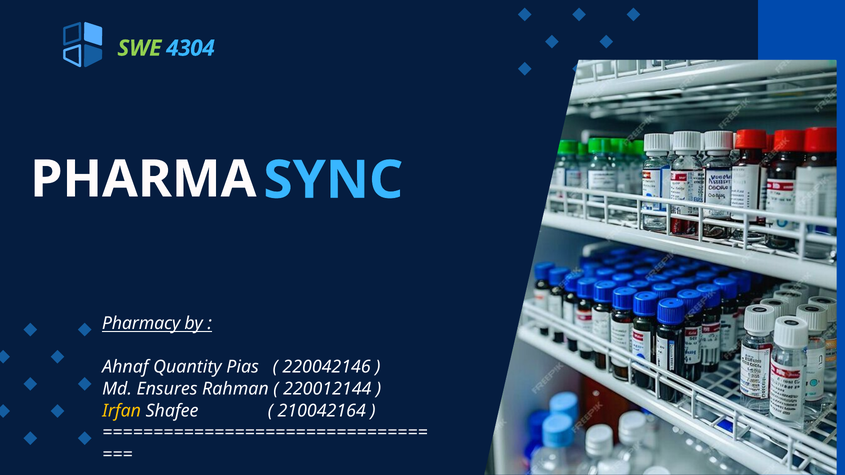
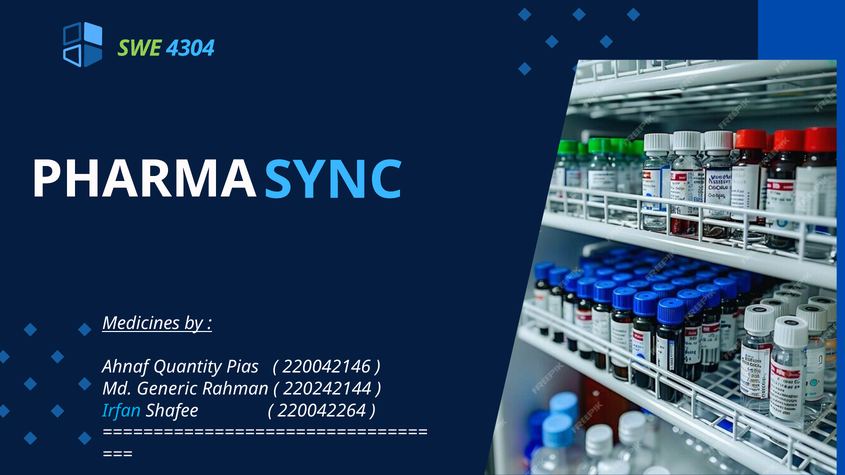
Pharmacy: Pharmacy -> Medicines (141, 323)
Ensures: Ensures -> Generic (167, 389)
220012144: 220012144 -> 220242144 (327, 389)
Irfan colour: yellow -> light blue (122, 411)
210042164: 210042164 -> 220042264 (322, 411)
